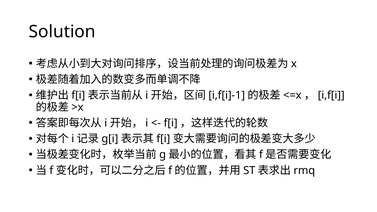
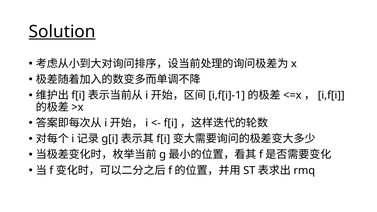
Solution underline: none -> present (62, 32)
